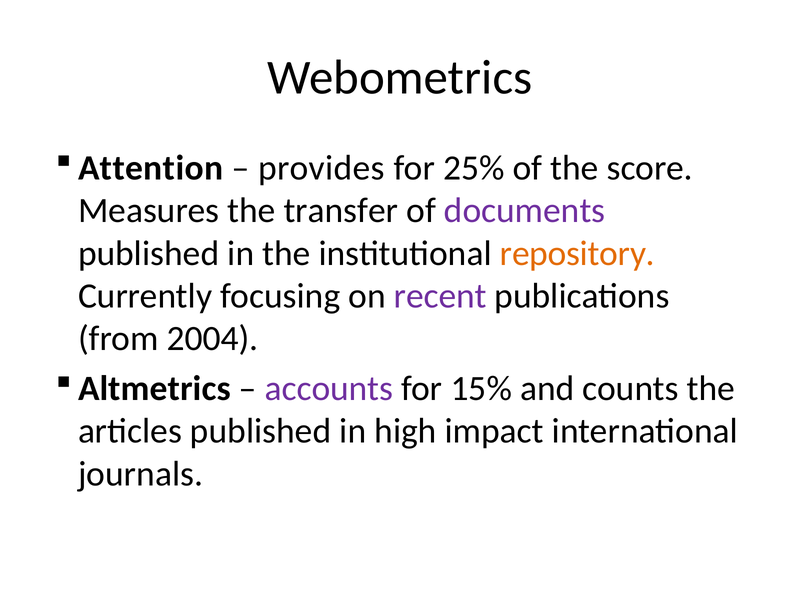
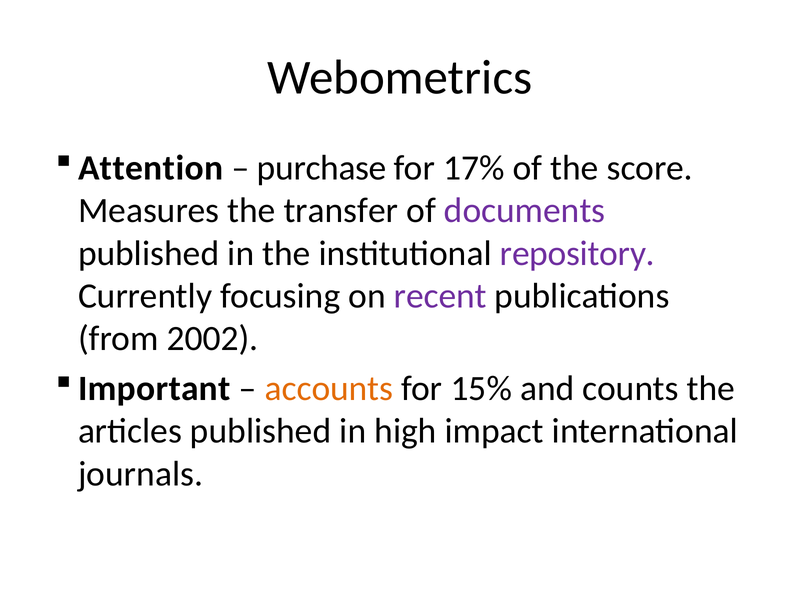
provides: provides -> purchase (322, 168)
25%: 25% -> 17% (474, 168)
repository colour: orange -> purple (577, 253)
2004: 2004 -> 2002 (212, 339)
Altmetrics: Altmetrics -> Important (154, 389)
accounts colour: purple -> orange (329, 389)
